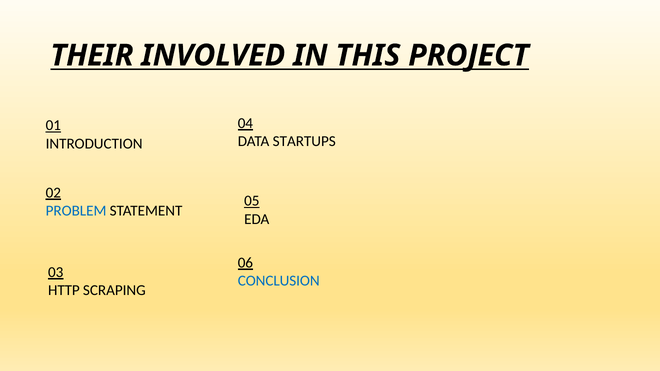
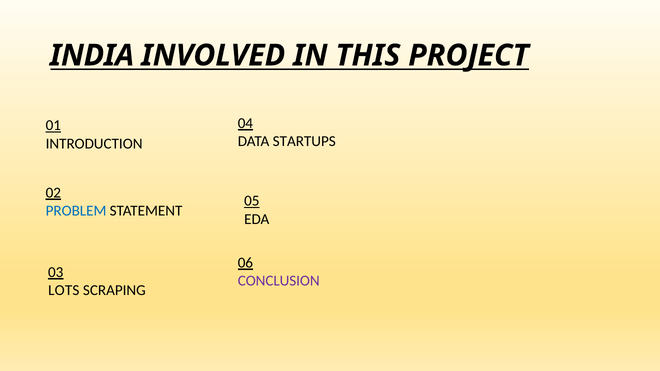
THEIR: THEIR -> INDIA (92, 55)
CONCLUSION colour: blue -> purple (279, 281)
HTTP: HTTP -> LOTS (64, 291)
